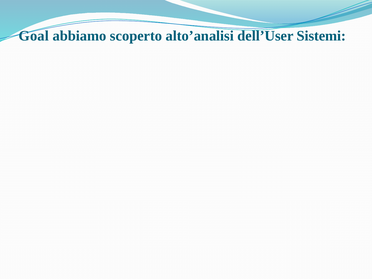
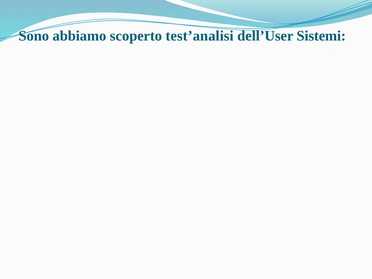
Goal: Goal -> Sono (34, 36)
alto’analisi: alto’analisi -> test’analisi (200, 36)
